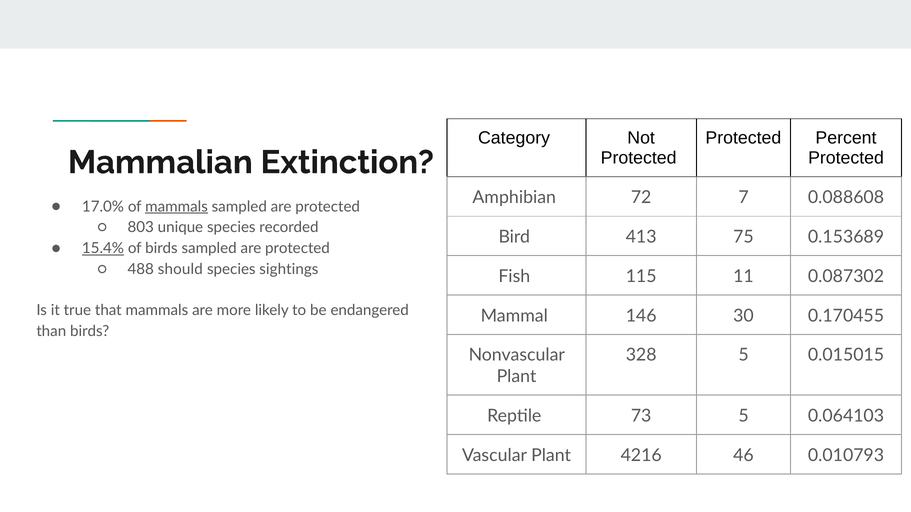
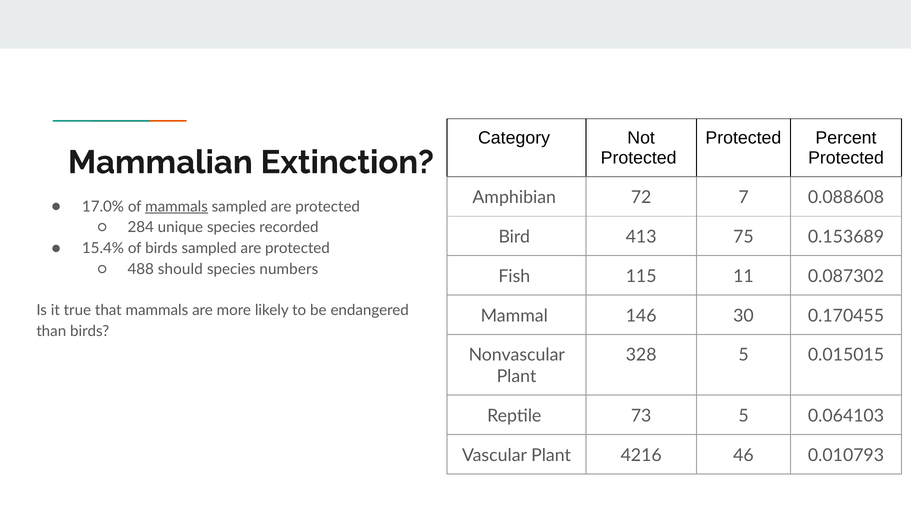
803: 803 -> 284 (141, 228)
15.4% underline: present -> none (103, 249)
sightings: sightings -> numbers (289, 270)
